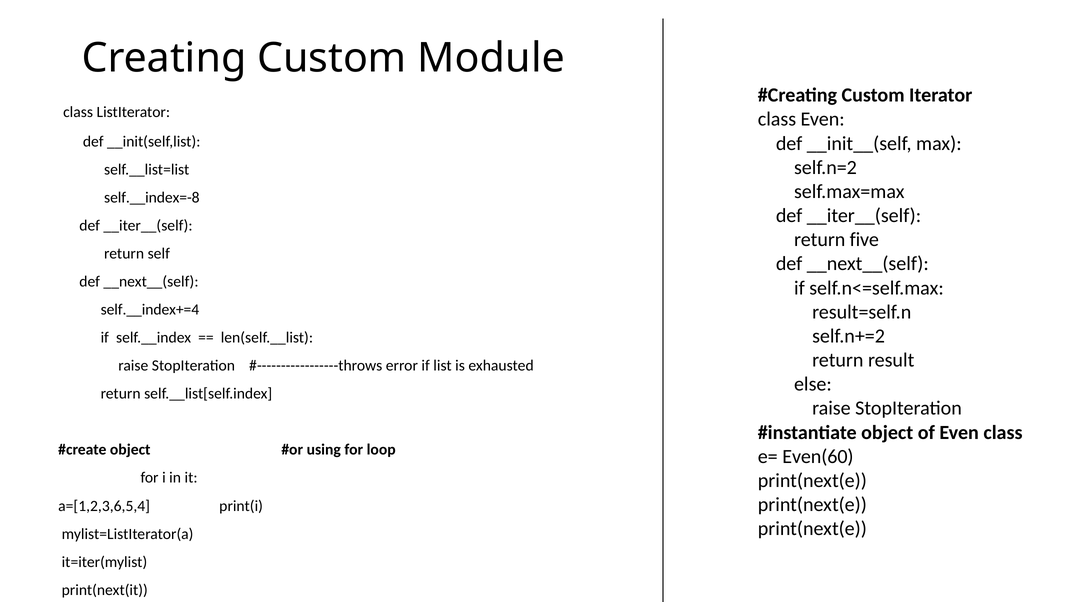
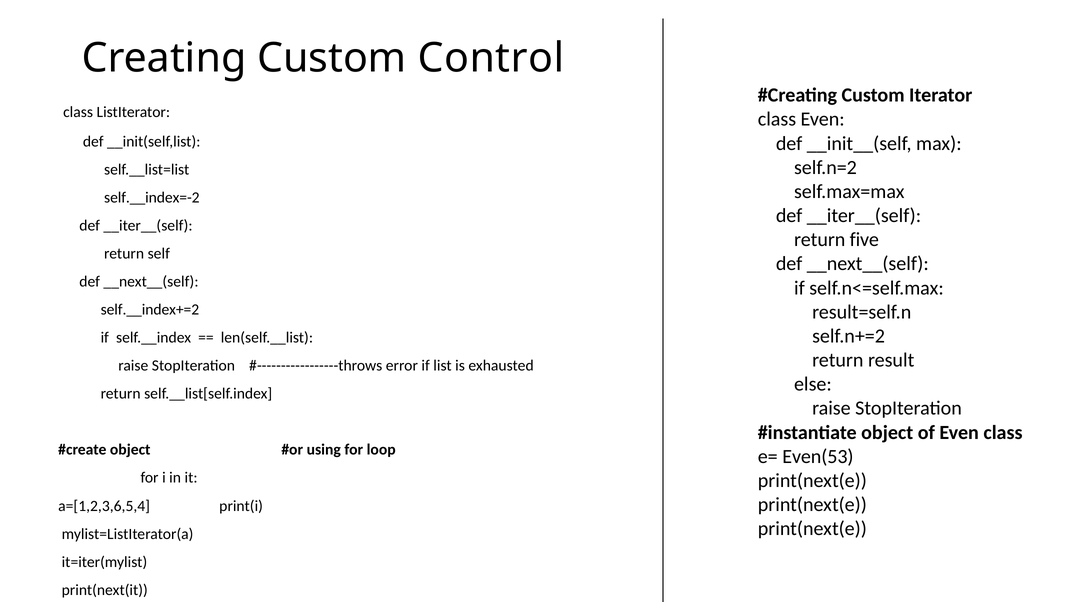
Module: Module -> Control (491, 58)
self.__index=-8: self.__index=-8 -> self.__index=-2 (152, 198)
self.__index+=4: self.__index+=4 -> self.__index+=2 (150, 310)
Even(60: Even(60 -> Even(53 (818, 456)
